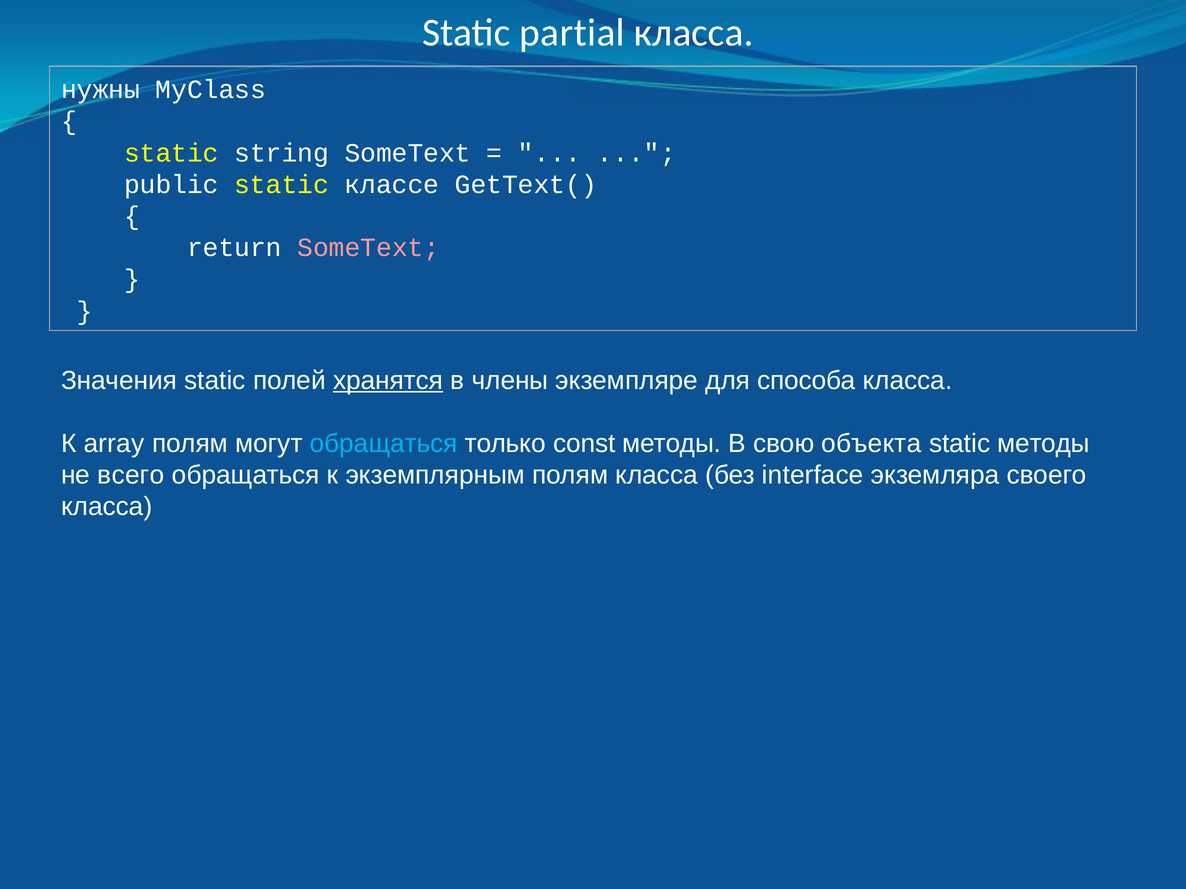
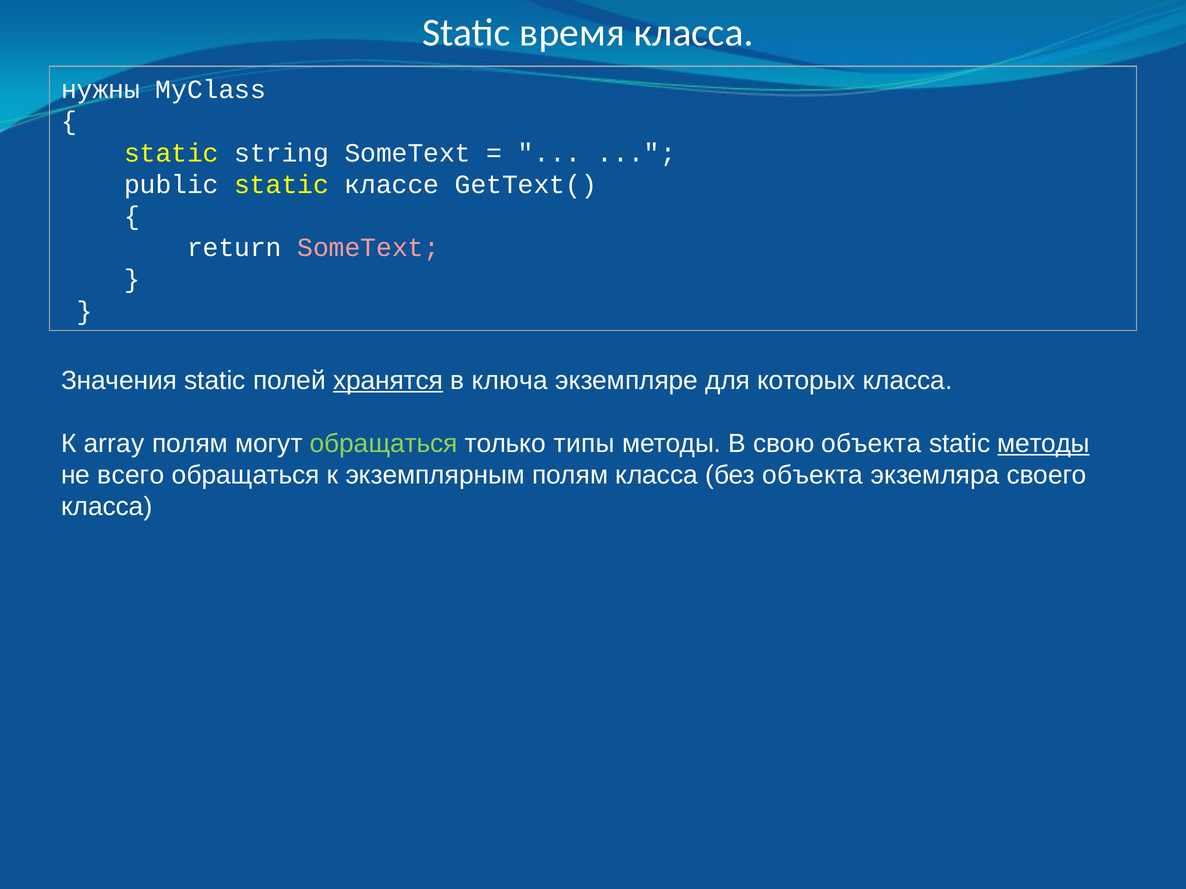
partial: partial -> время (572, 33)
члены: члены -> ключа (510, 381)
способа: способа -> которых (806, 381)
обращаться colour: light blue -> light green (384, 444)
const: const -> типы (584, 444)
методы underline: none -> present (1044, 444)
без interface: interface -> объекта (813, 475)
